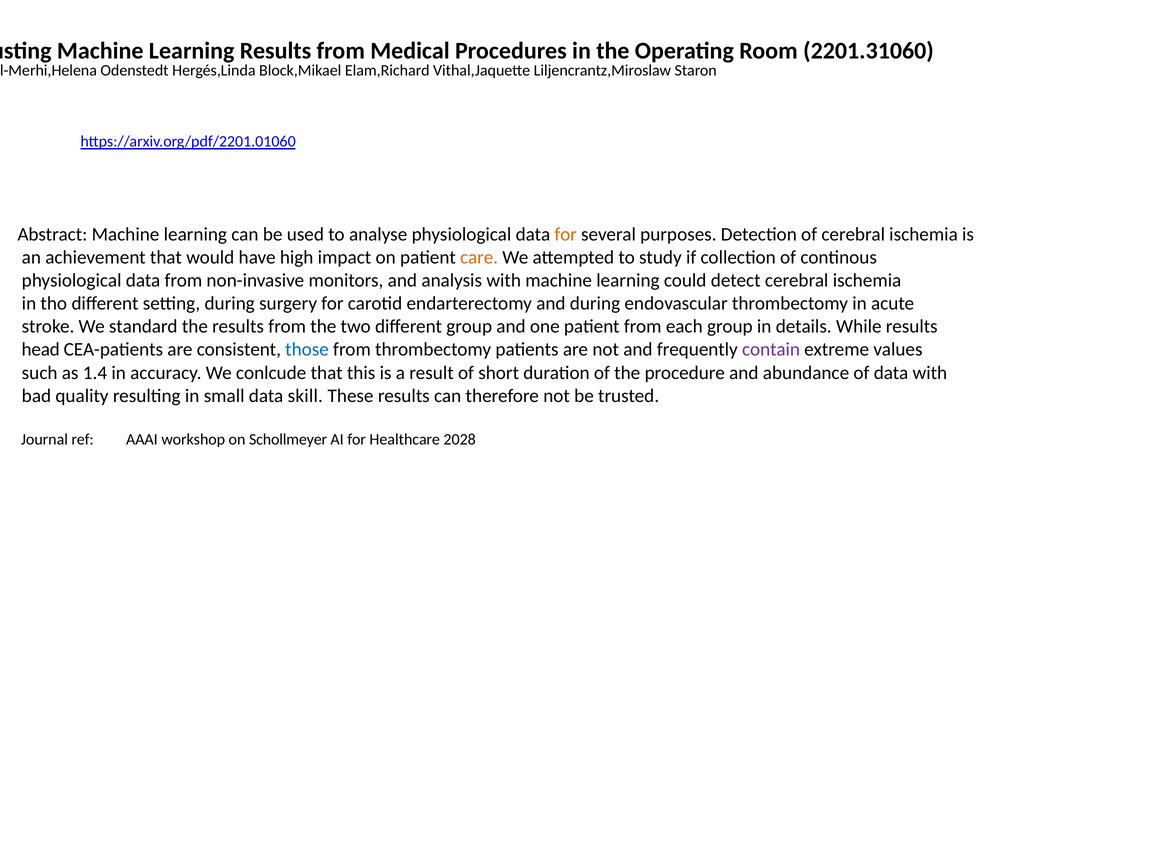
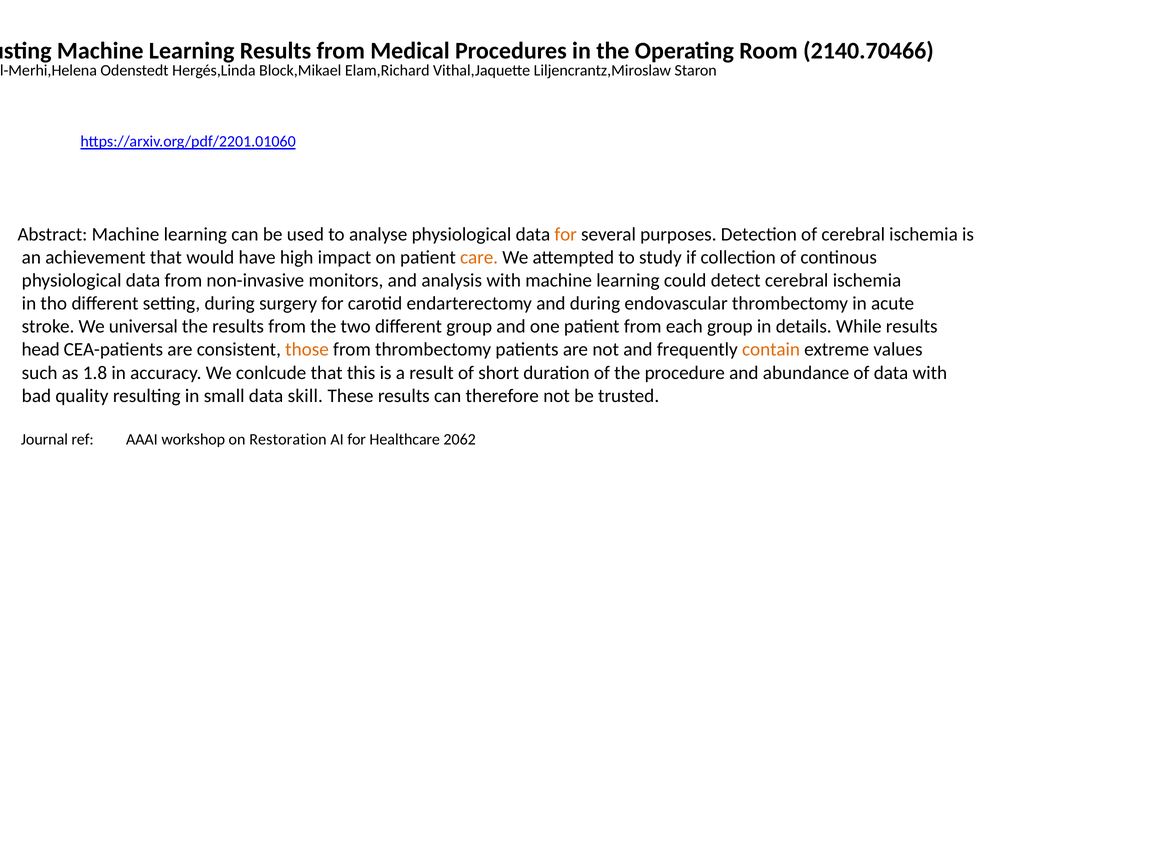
2201.31060: 2201.31060 -> 2140.70466 (868, 51)
standard: standard -> universal (143, 327)
those colour: blue -> orange (307, 350)
contain colour: purple -> orange (771, 350)
1.4: 1.4 -> 1.8 (95, 373)
Schollmeyer: Schollmeyer -> Restoration (288, 440)
2028: 2028 -> 2062 (460, 440)
